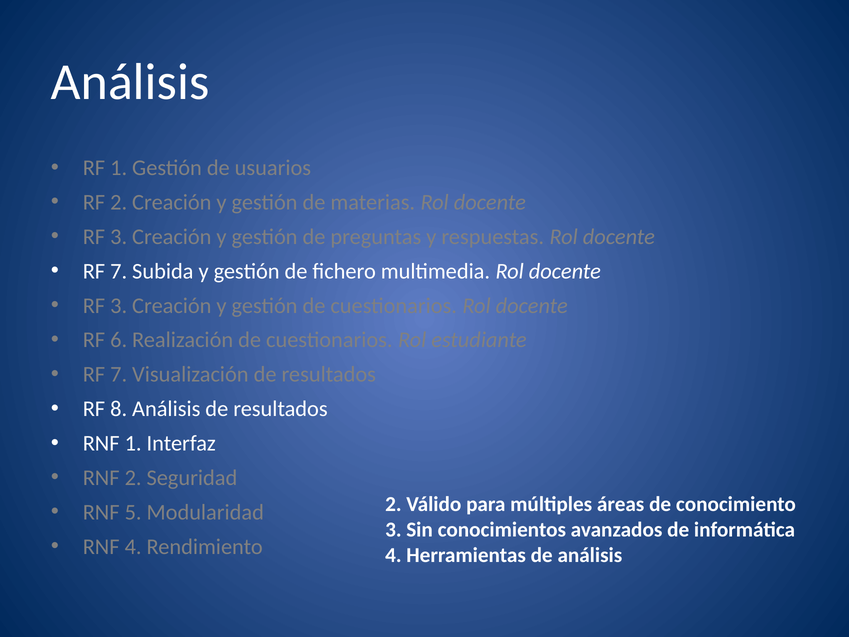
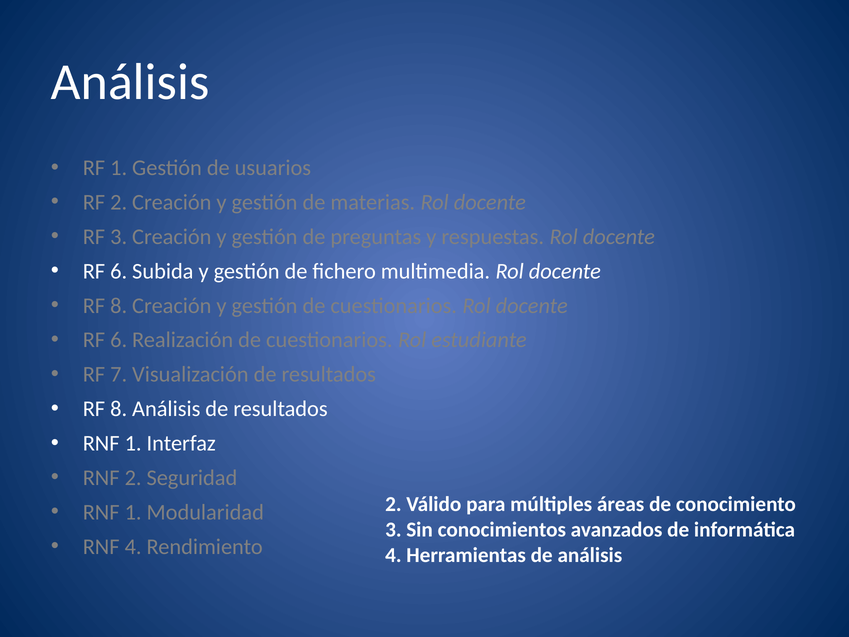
7: 7 -> 6 (119, 271)
3: 3 -> 8 (119, 306)
5: 5 -> 1 (133, 512)
